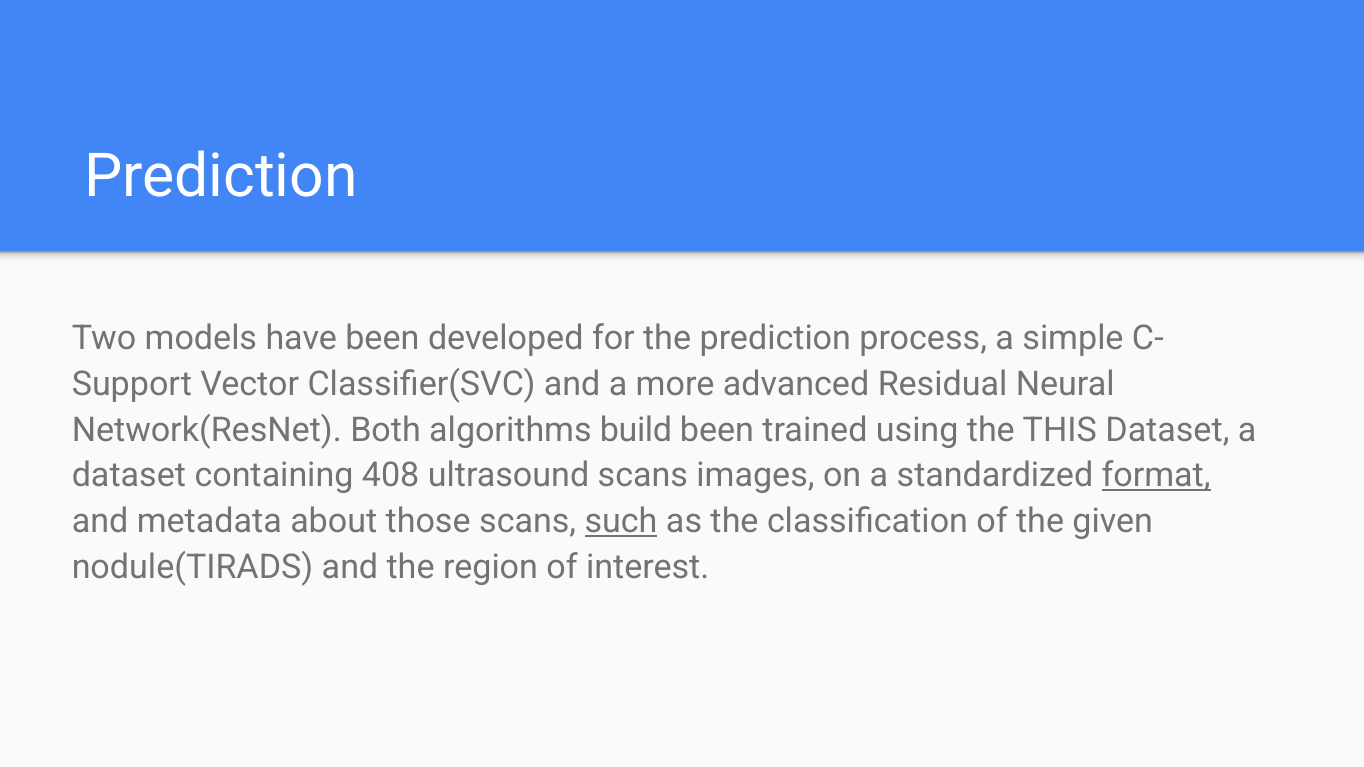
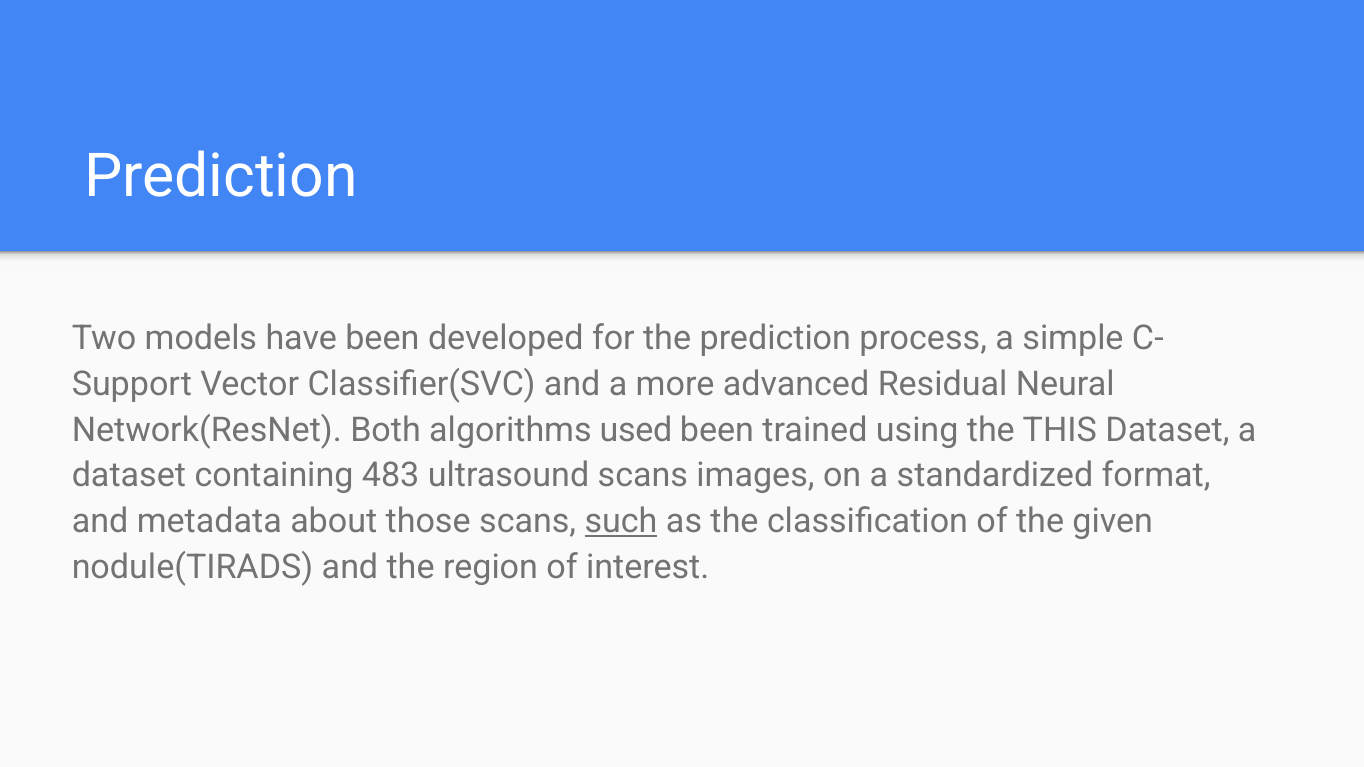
build: build -> used (636, 430)
408: 408 -> 483 (391, 476)
format underline: present -> none (1156, 476)
